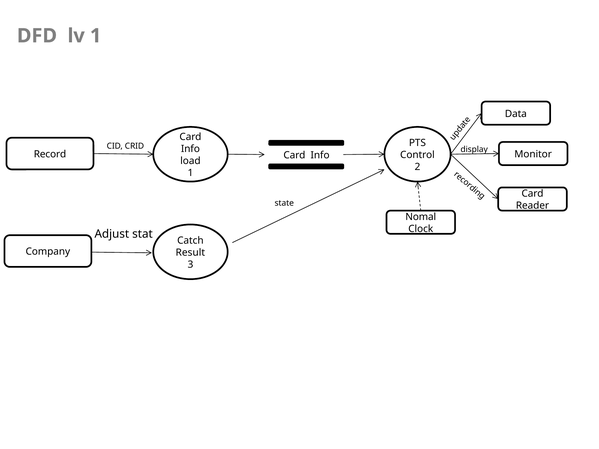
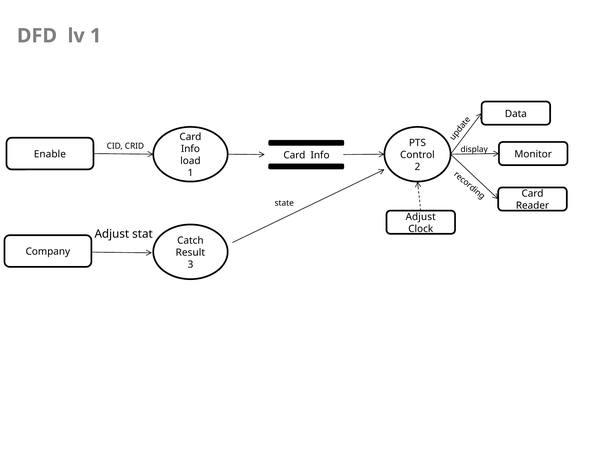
Record: Record -> Enable (50, 154)
Nomal: Nomal -> Adjust (421, 217)
